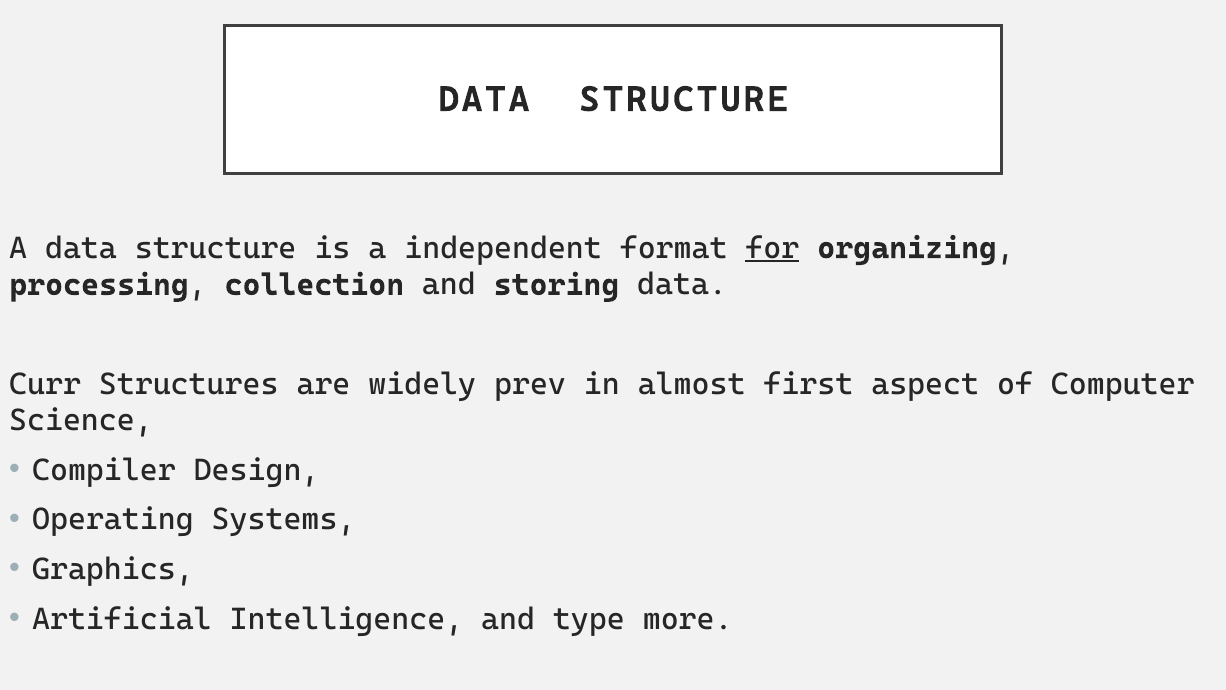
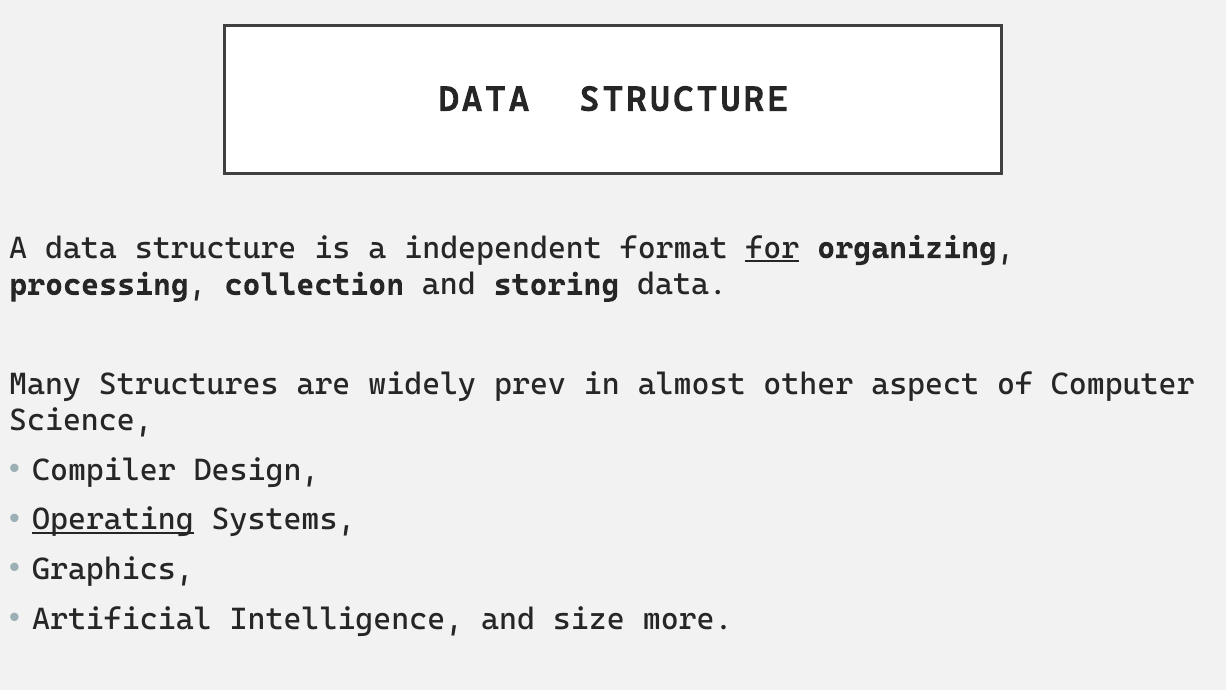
Curr: Curr -> Many (45, 384)
first: first -> other (808, 384)
Operating underline: none -> present (113, 520)
type: type -> size (589, 619)
